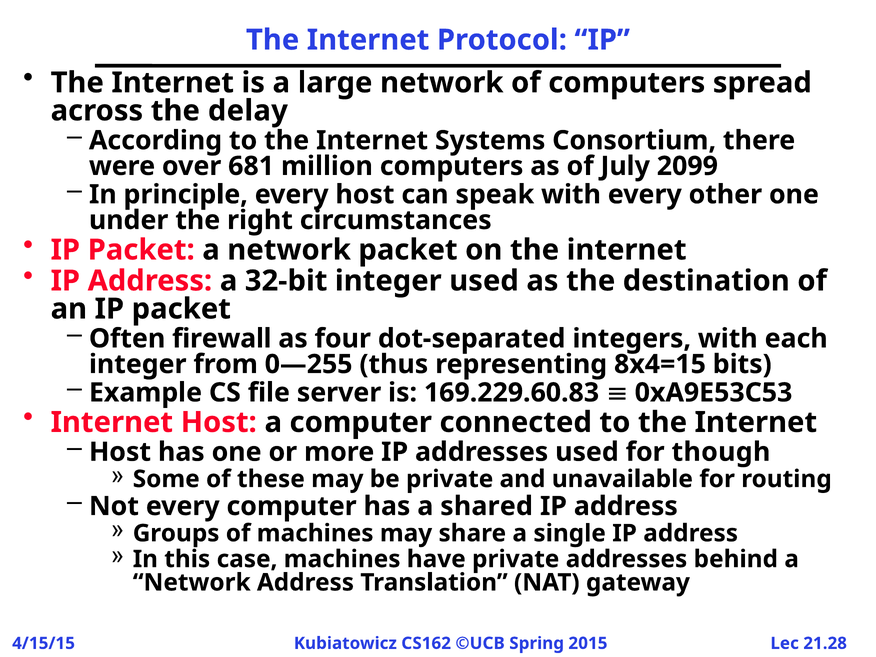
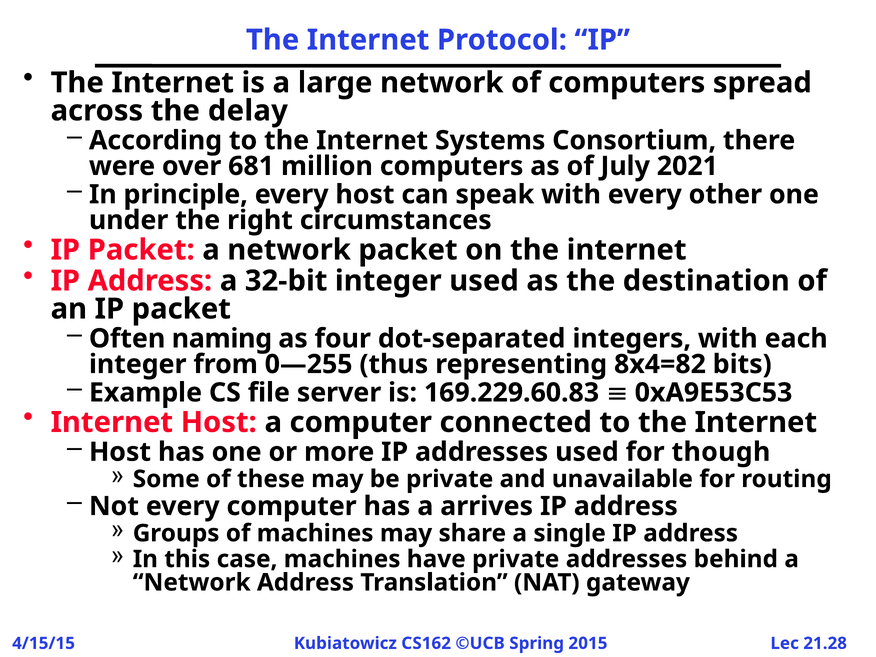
2099: 2099 -> 2021 (687, 166)
firewall: firewall -> naming (222, 339)
8x4=15: 8x4=15 -> 8x4=82 (660, 364)
shared: shared -> arrives (487, 506)
